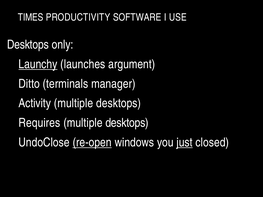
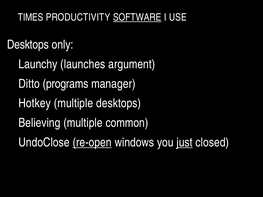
SOFTWARE underline: none -> present (137, 17)
Launchy underline: present -> none (38, 64)
terminals: terminals -> programs (66, 84)
Activity: Activity -> Hotkey (35, 103)
Requires: Requires -> Believing (39, 123)
desktops: desktops -> common (127, 123)
